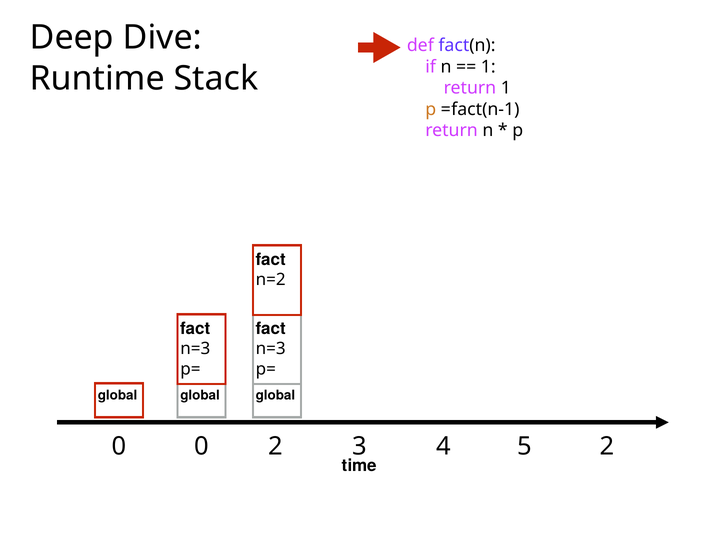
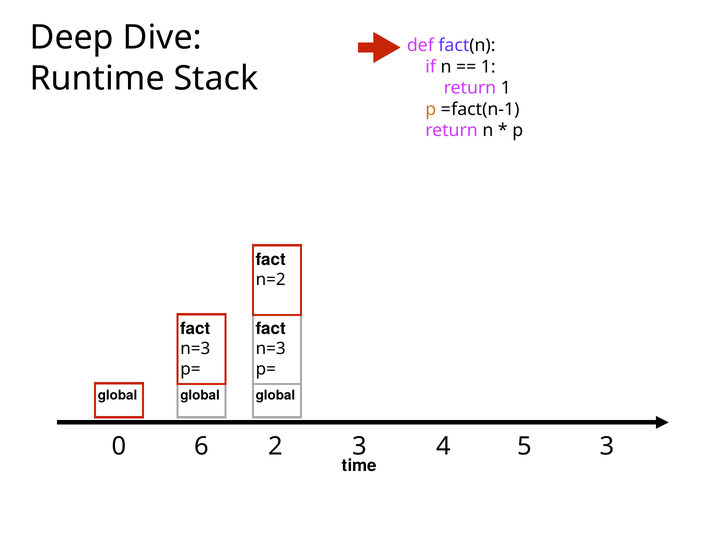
0 0: 0 -> 6 (202, 447)
5 2: 2 -> 3 (607, 447)
